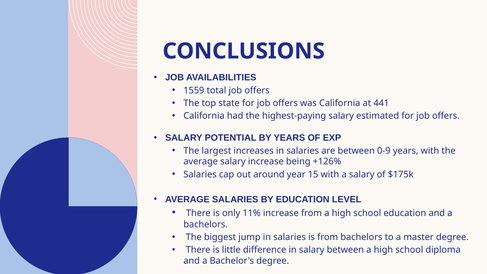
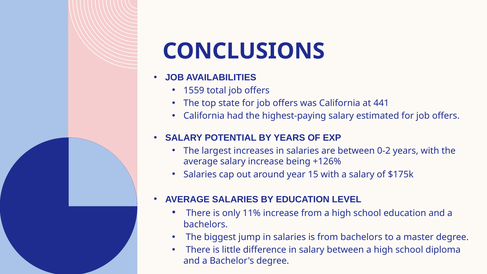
0-9: 0-9 -> 0-2 (384, 151)
